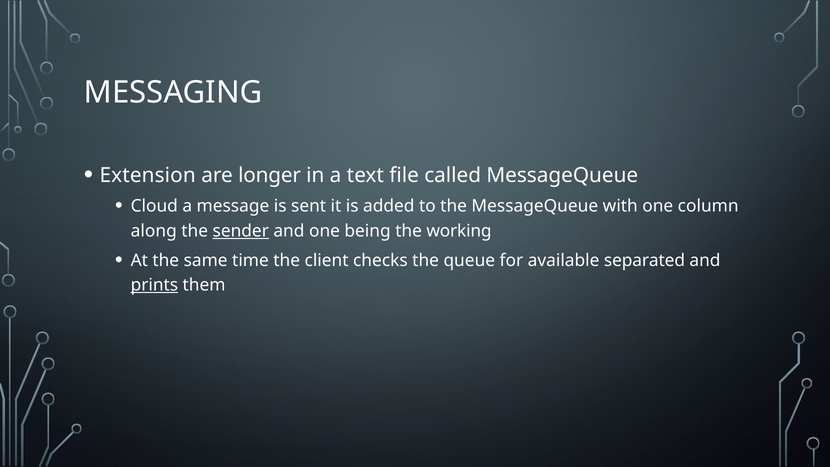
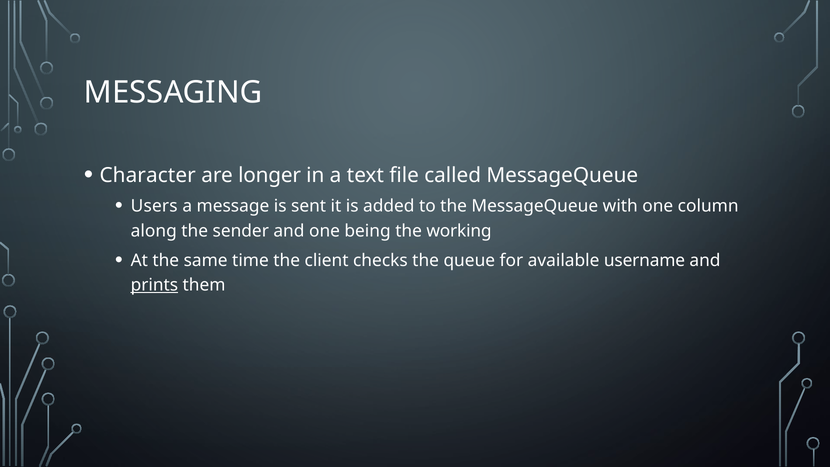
Extension: Extension -> Character (148, 175)
Cloud: Cloud -> Users (154, 206)
sender underline: present -> none (241, 231)
separated: separated -> username (645, 260)
